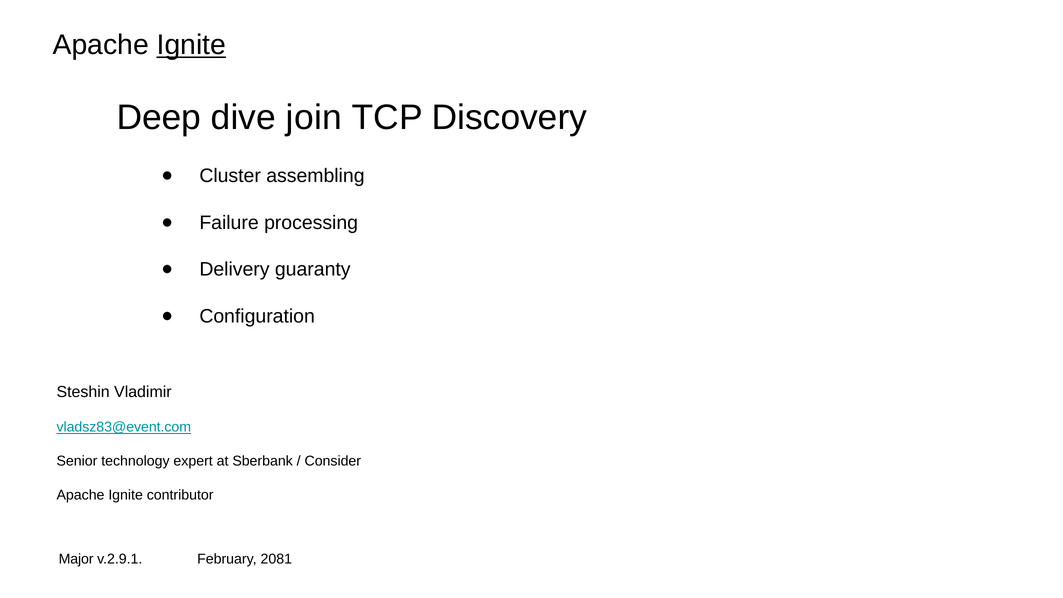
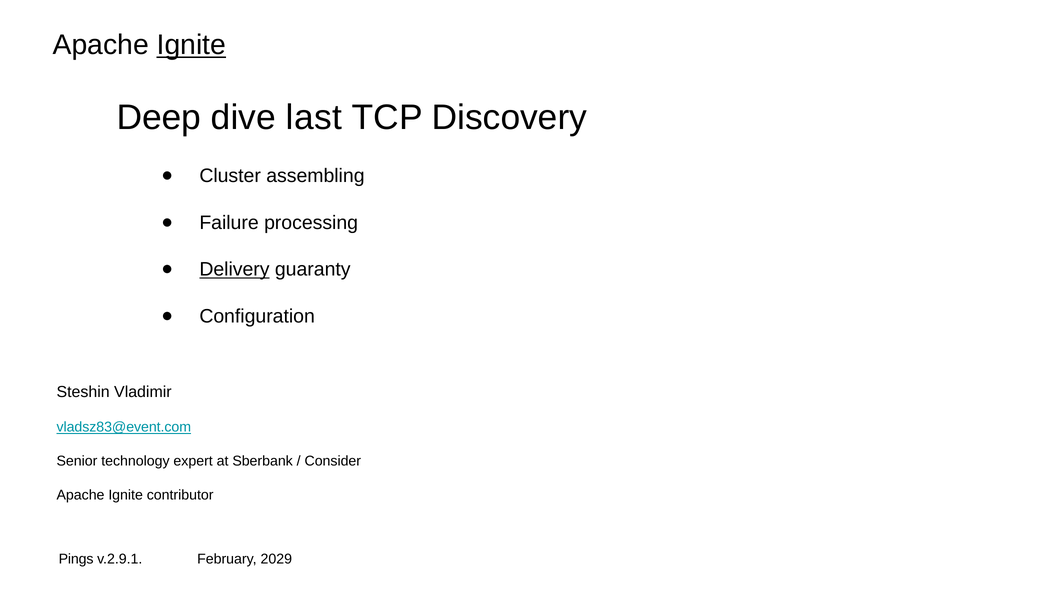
join: join -> last (314, 118)
Delivery underline: none -> present (234, 270)
Major: Major -> Pings (76, 559)
2081: 2081 -> 2029 (276, 559)
